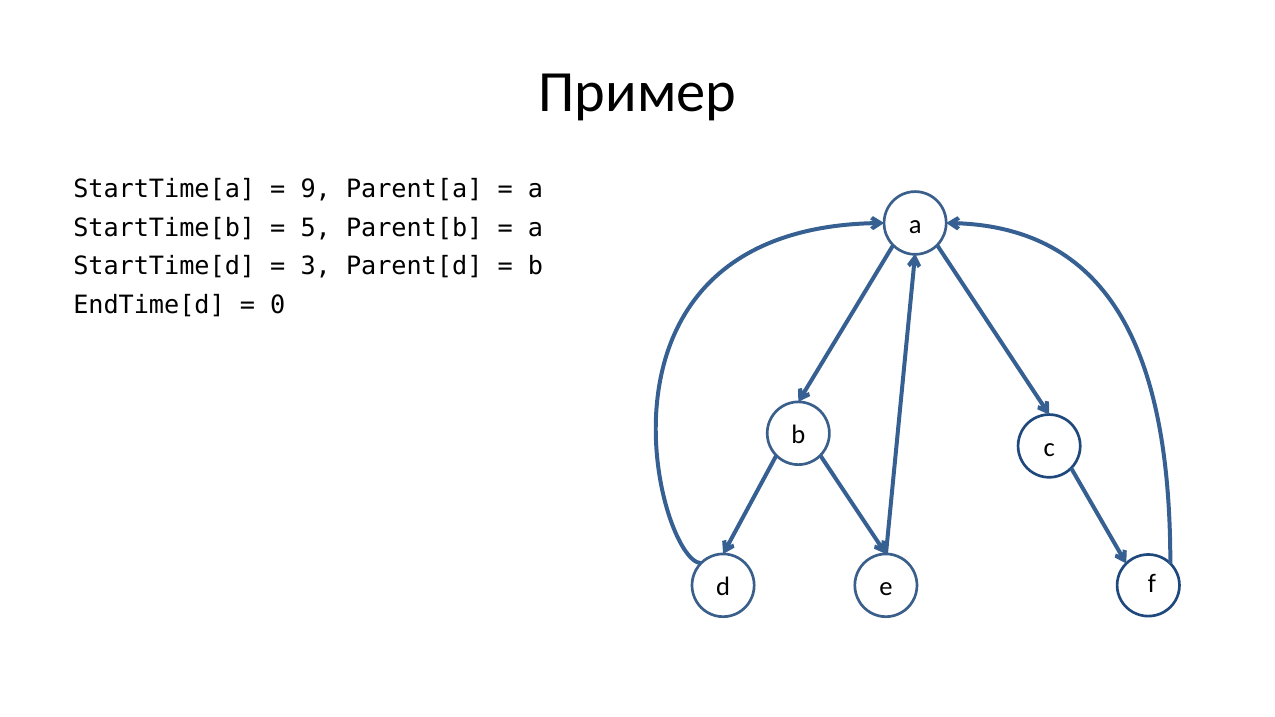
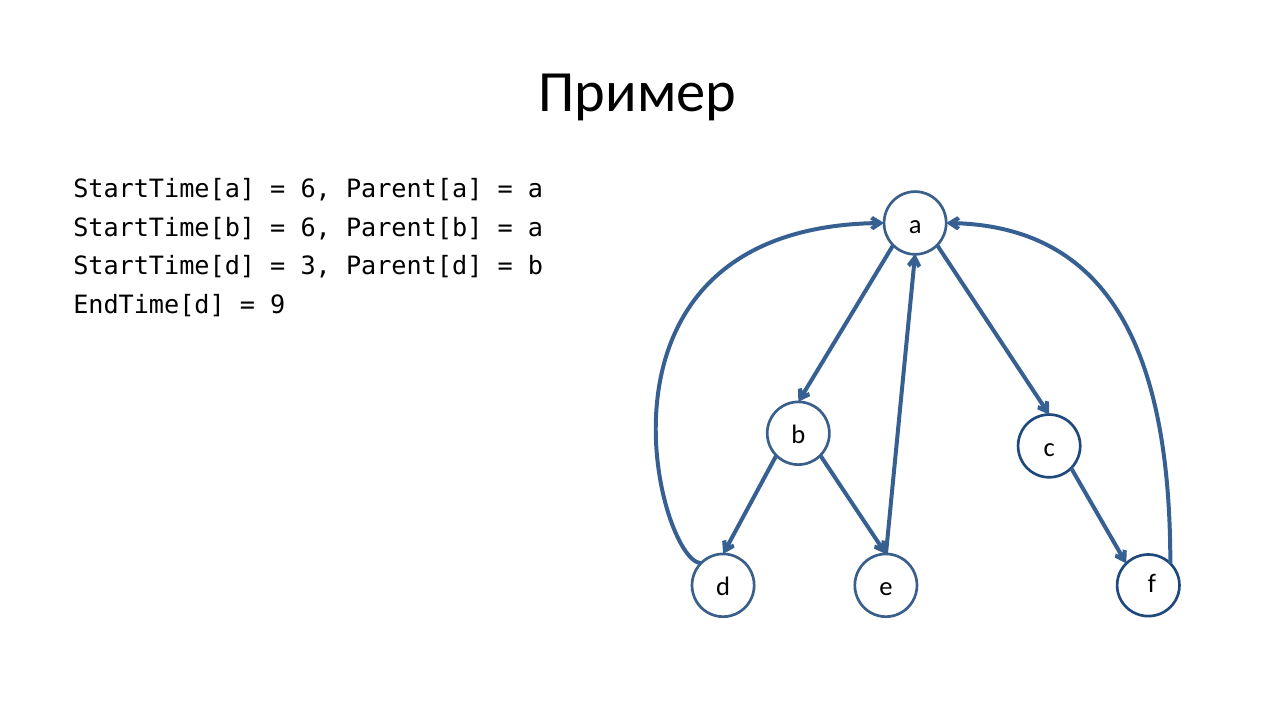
9: 9 -> 6 (316, 189)
5: 5 -> 6 (316, 228)
0: 0 -> 9 (278, 305)
